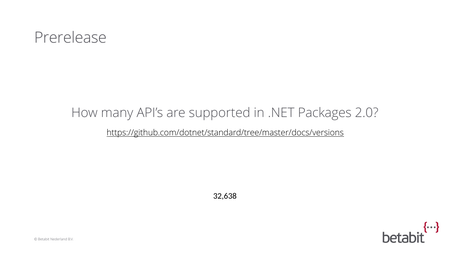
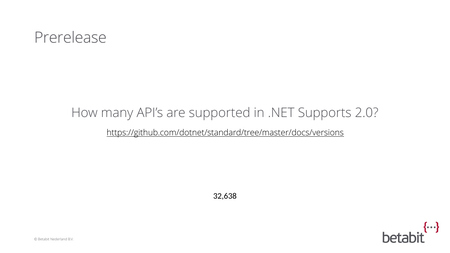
Packages: Packages -> Supports (325, 113)
